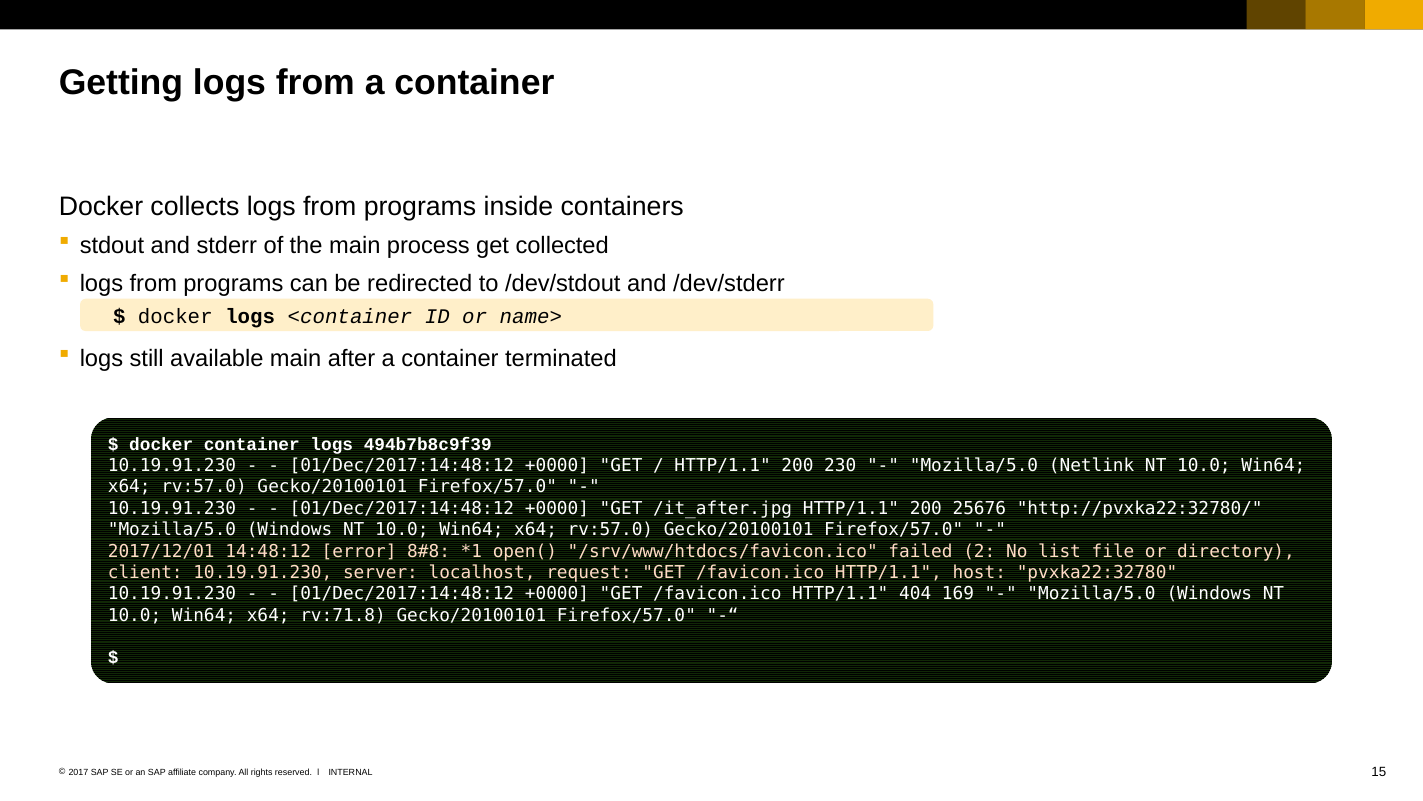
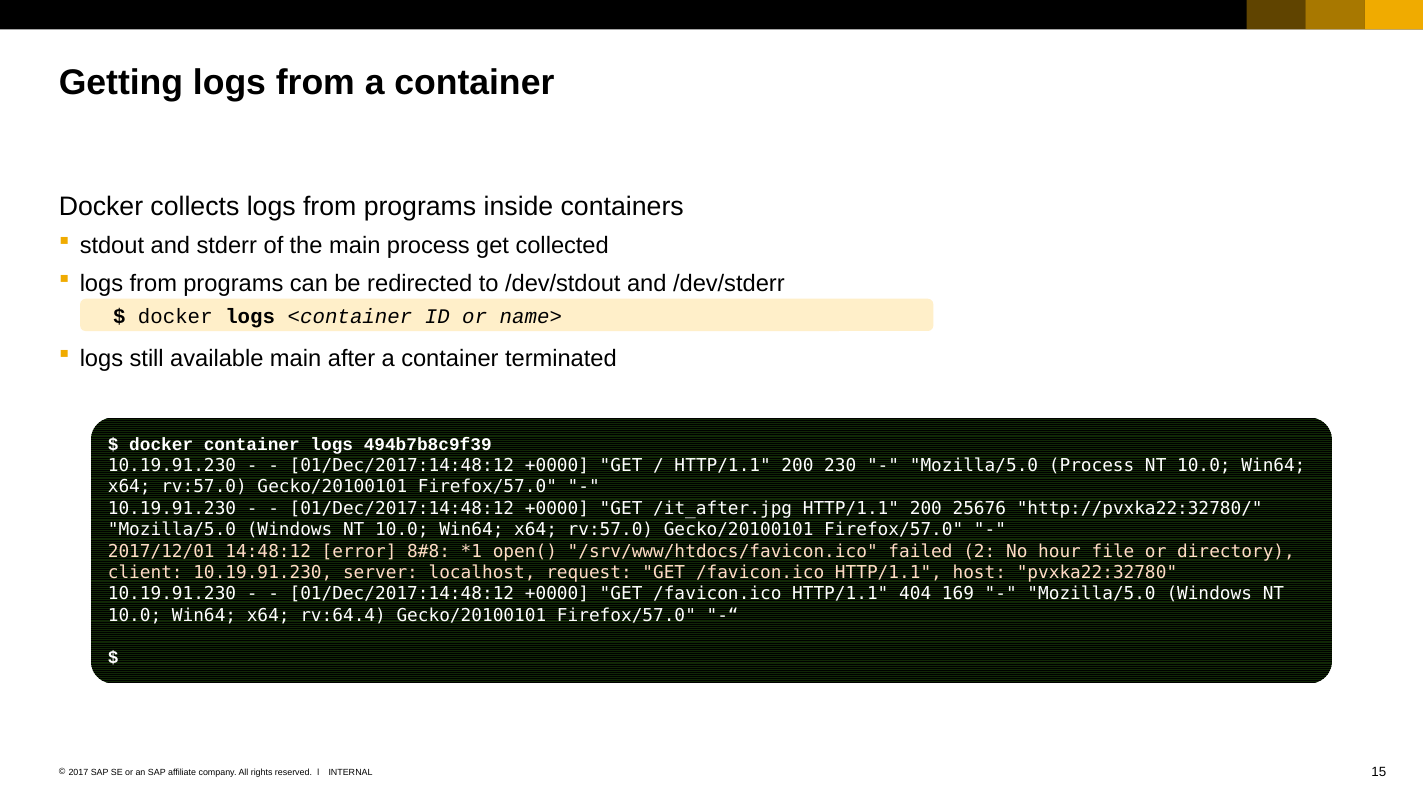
Mozilla/5.0 Netlink: Netlink -> Process (1092, 465)
list: list -> hour (1059, 551)
rv:71.8: rv:71.8 -> rv:64.4 (343, 615)
